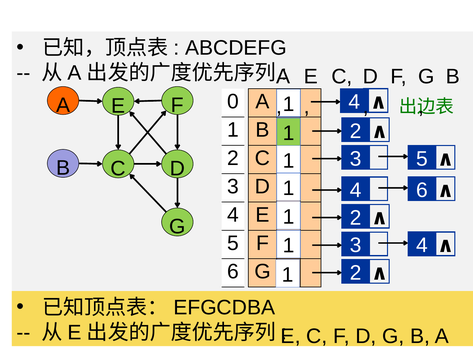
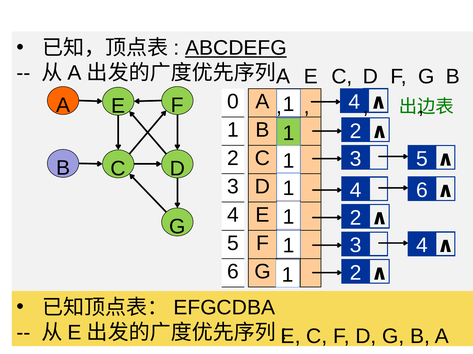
ABCDEFG underline: none -> present (236, 48)
